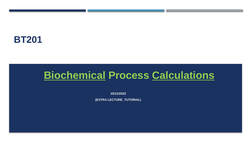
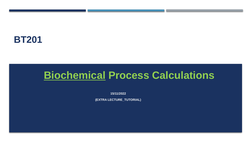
Calculations underline: present -> none (183, 75)
